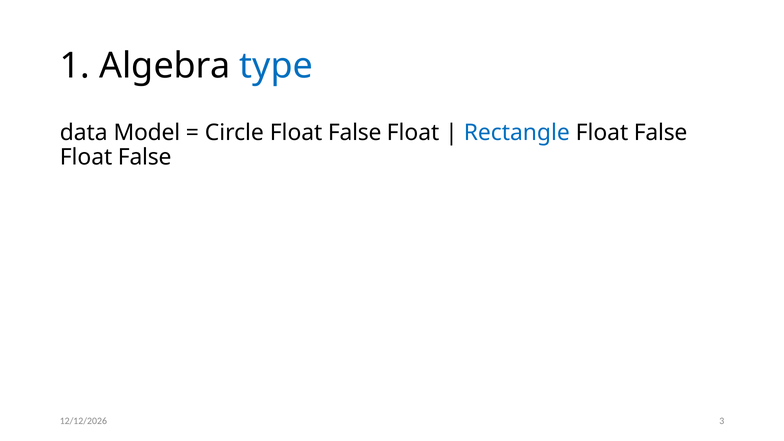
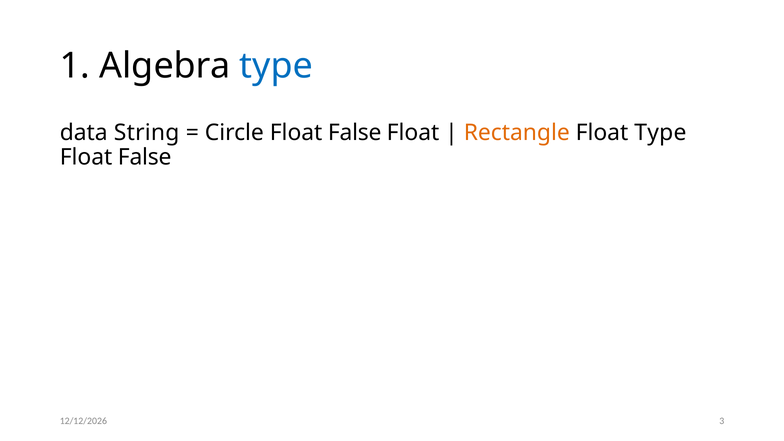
Model: Model -> String (147, 133)
Rectangle colour: blue -> orange (517, 133)
False: False -> Type (660, 133)
